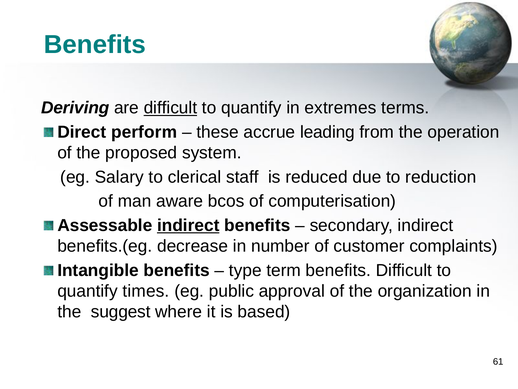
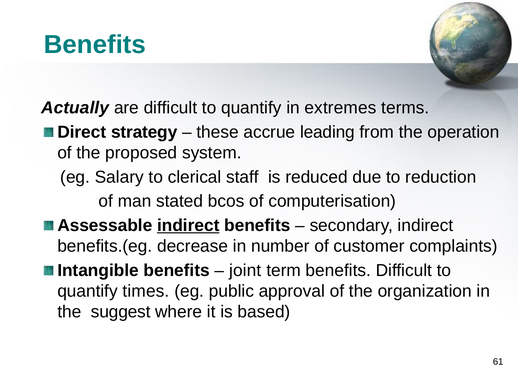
Deriving: Deriving -> Actually (75, 108)
difficult underline: present -> none (170, 108)
perform: perform -> strategy (144, 132)
aware: aware -> stated (180, 201)
type: type -> joint (245, 270)
